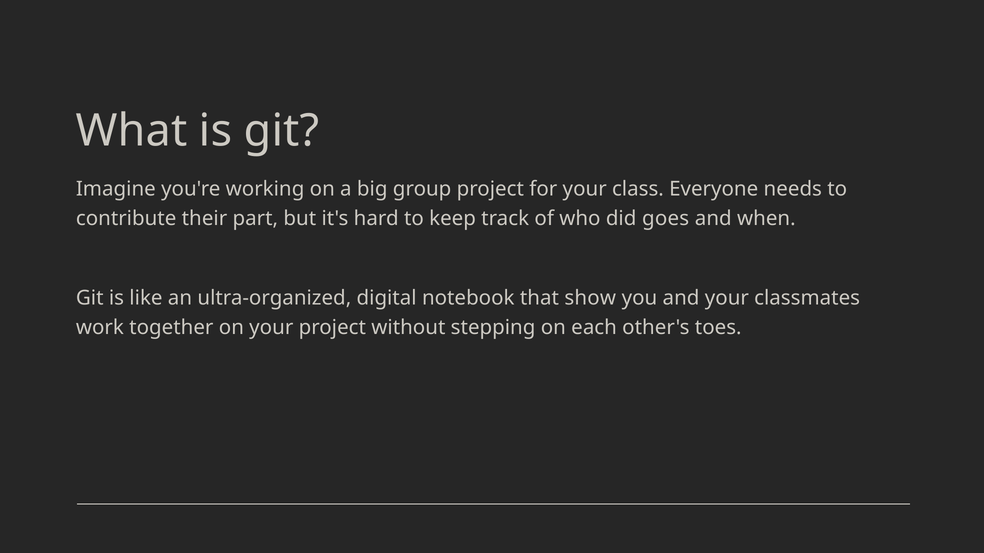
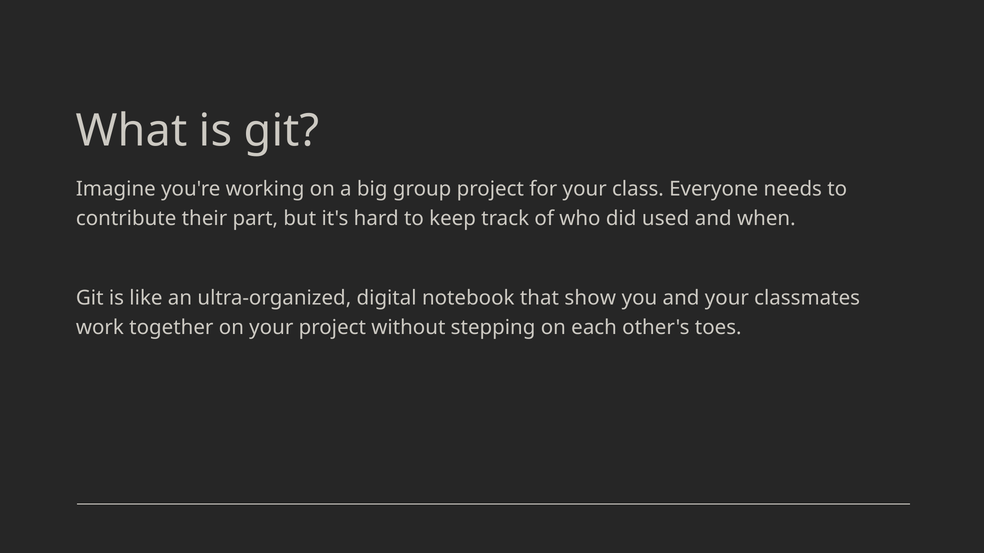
goes: goes -> used (666, 219)
